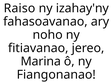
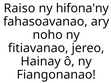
izahay'ny: izahay'ny -> hifona'ny (82, 8)
Marina: Marina -> Hainay (41, 62)
